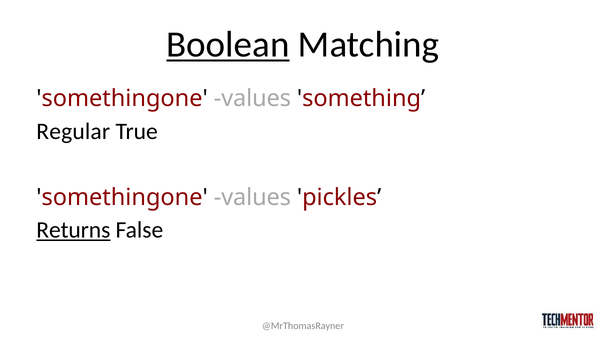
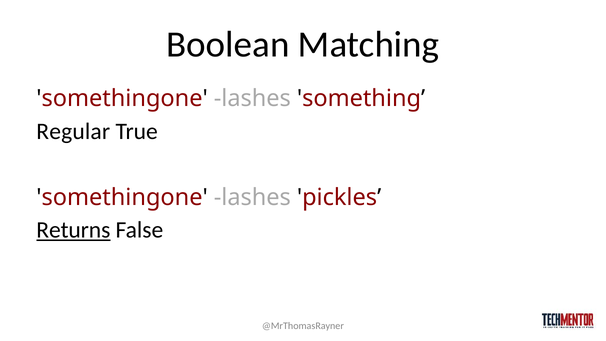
Boolean underline: present -> none (228, 45)
values: values -> lashes (252, 98)
values: values -> lashes (252, 197)
